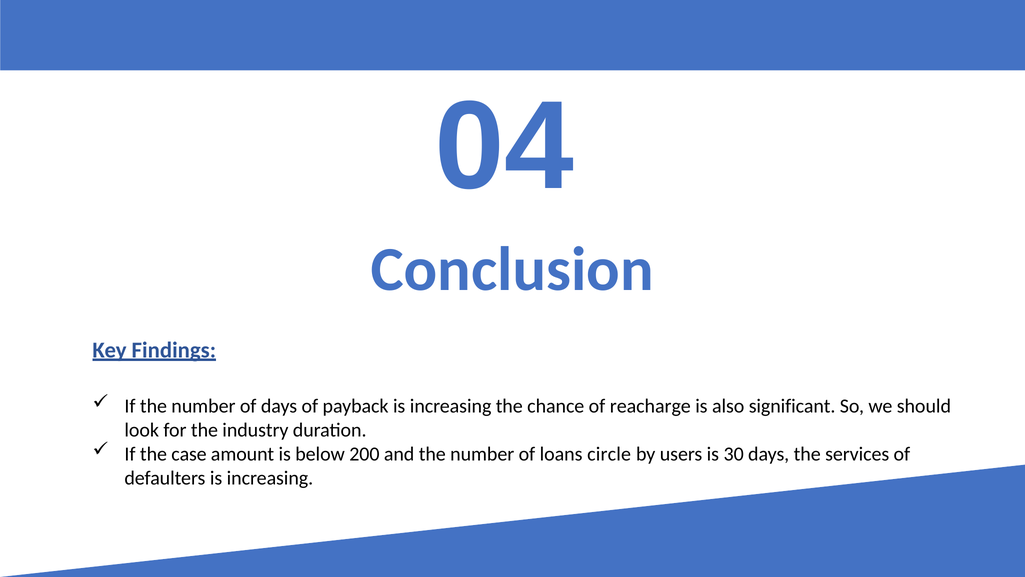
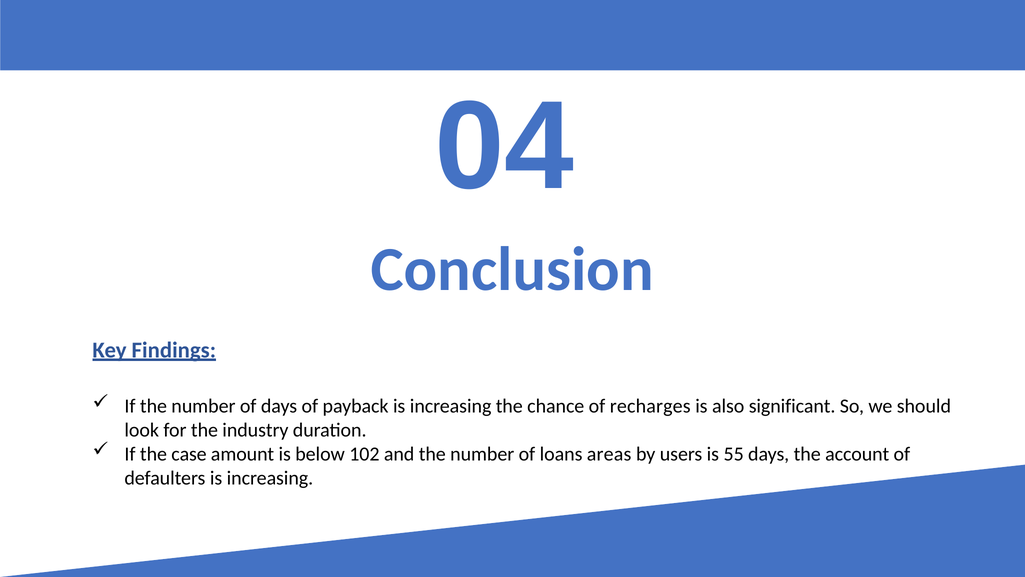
reacharge: reacharge -> recharges (650, 406)
200: 200 -> 102 (364, 454)
circle: circle -> areas (609, 454)
30: 30 -> 55 (734, 454)
services: services -> account (857, 454)
